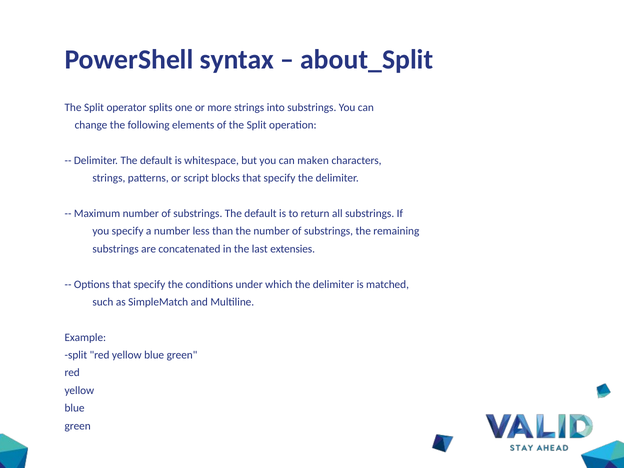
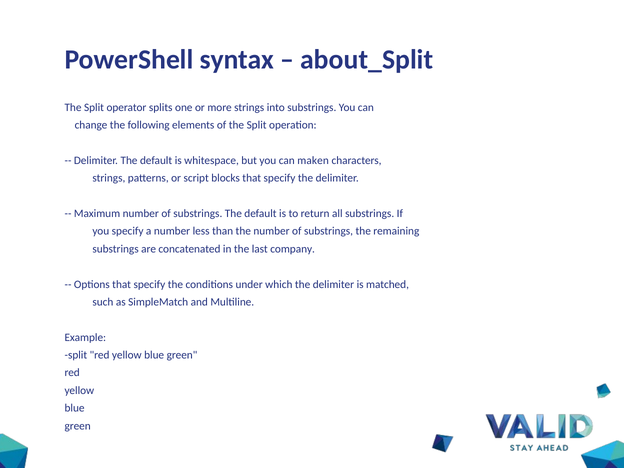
extensies: extensies -> company (293, 249)
